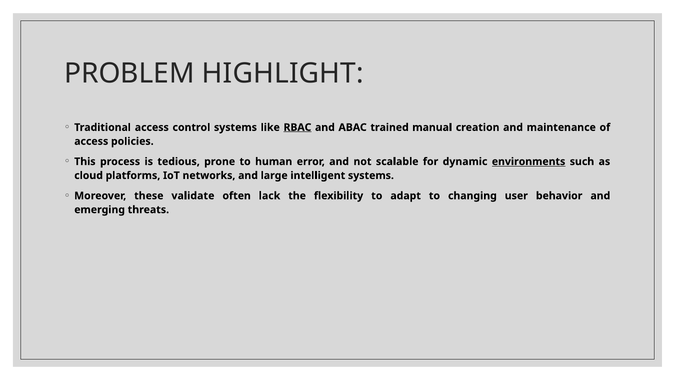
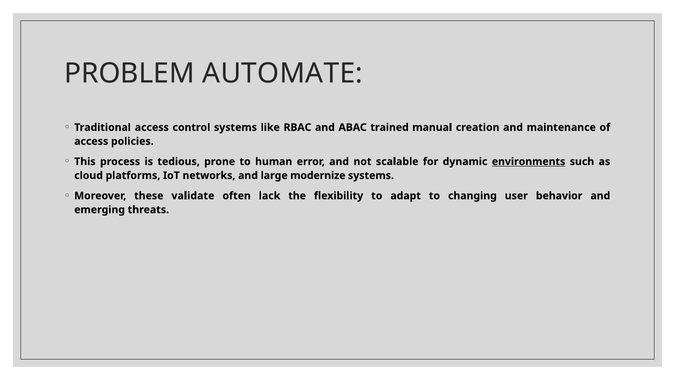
HIGHLIGHT: HIGHLIGHT -> AUTOMATE (283, 73)
RBAC underline: present -> none (297, 127)
intelligent: intelligent -> modernize (318, 175)
